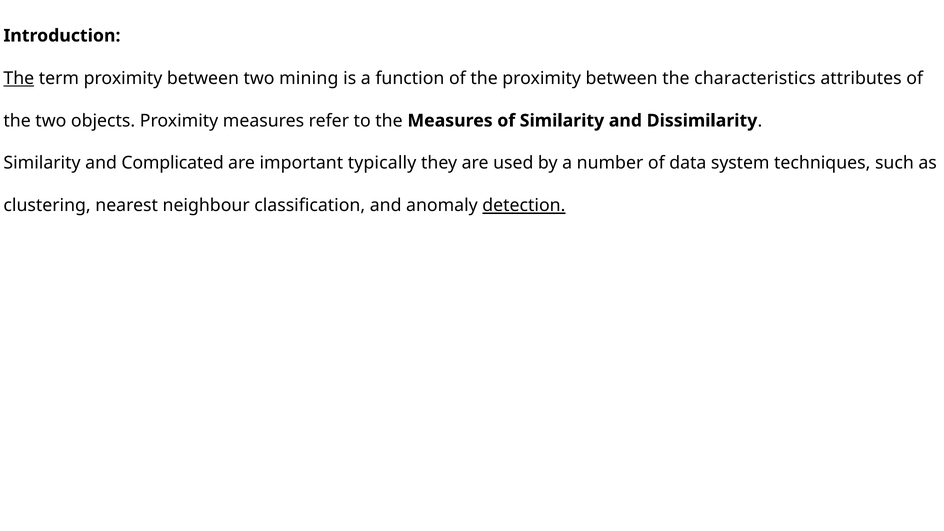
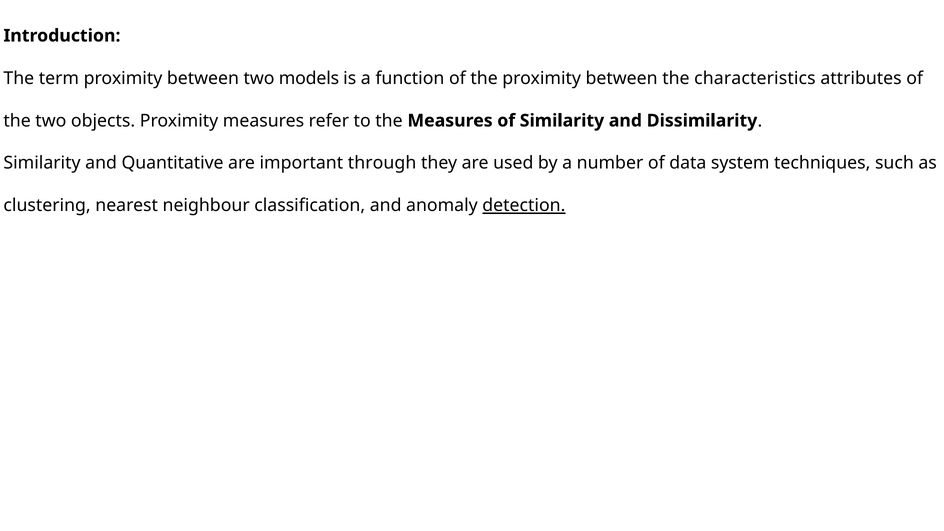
The underline: present -> none (19, 78)
mining: mining -> models (309, 78)
Complicated: Complicated -> Quantitative (173, 163)
typically: typically -> through (382, 163)
